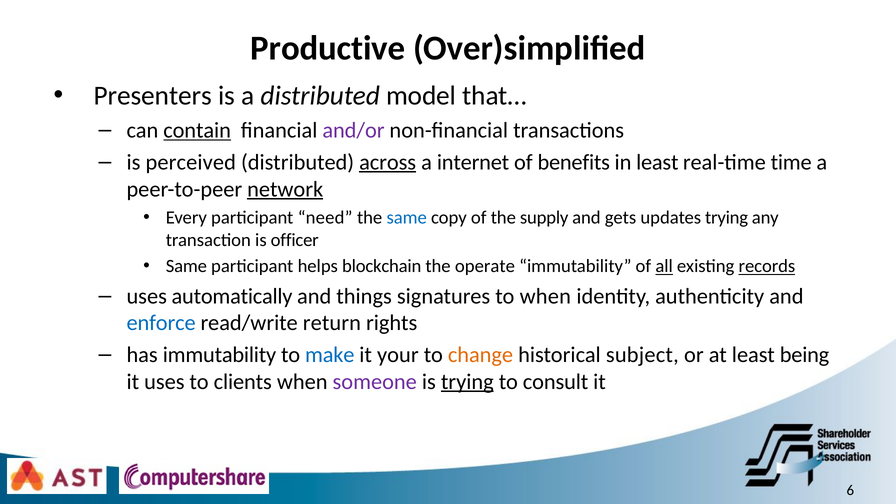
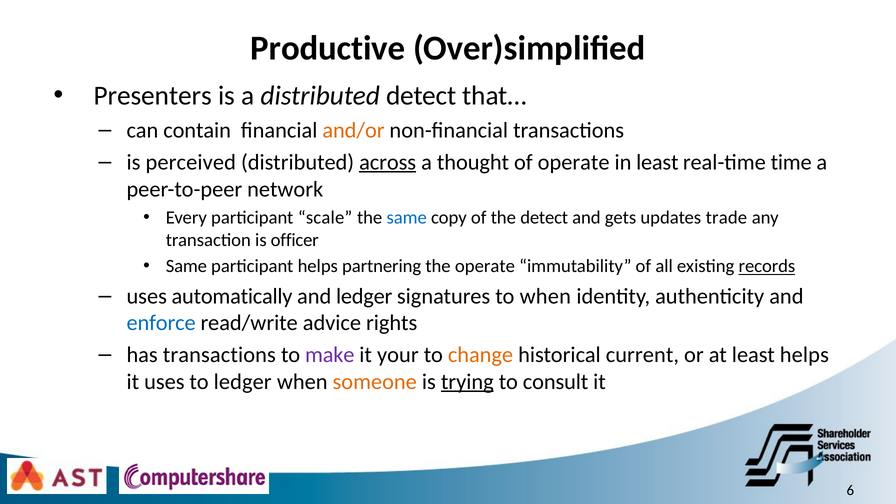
distributed model: model -> detect (421, 96)
contain underline: present -> none (197, 130)
and/or colour: purple -> orange (353, 130)
internet: internet -> thought (473, 162)
of benefits: benefits -> operate (574, 162)
network underline: present -> none (285, 189)
need: need -> scale (325, 218)
the supply: supply -> detect (544, 218)
updates trying: trying -> trade (726, 218)
blockchain: blockchain -> partnering (382, 266)
all underline: present -> none (664, 266)
and things: things -> ledger (364, 296)
return: return -> advice (332, 323)
has immutability: immutability -> transactions (219, 355)
make colour: blue -> purple (330, 355)
subject: subject -> current (642, 355)
least being: being -> helps (804, 355)
to clients: clients -> ledger (243, 382)
someone colour: purple -> orange (375, 382)
